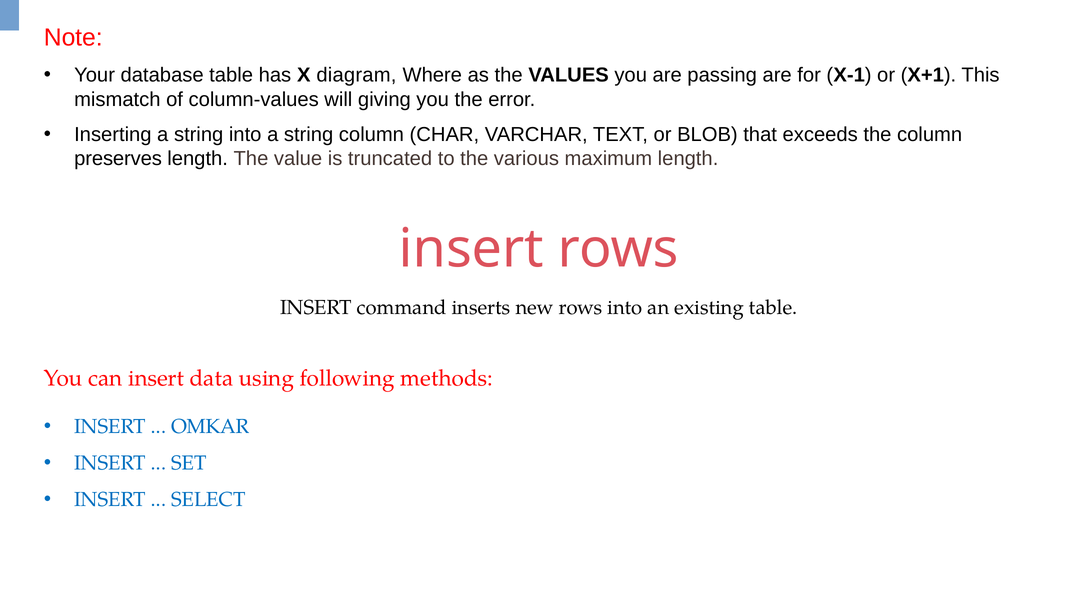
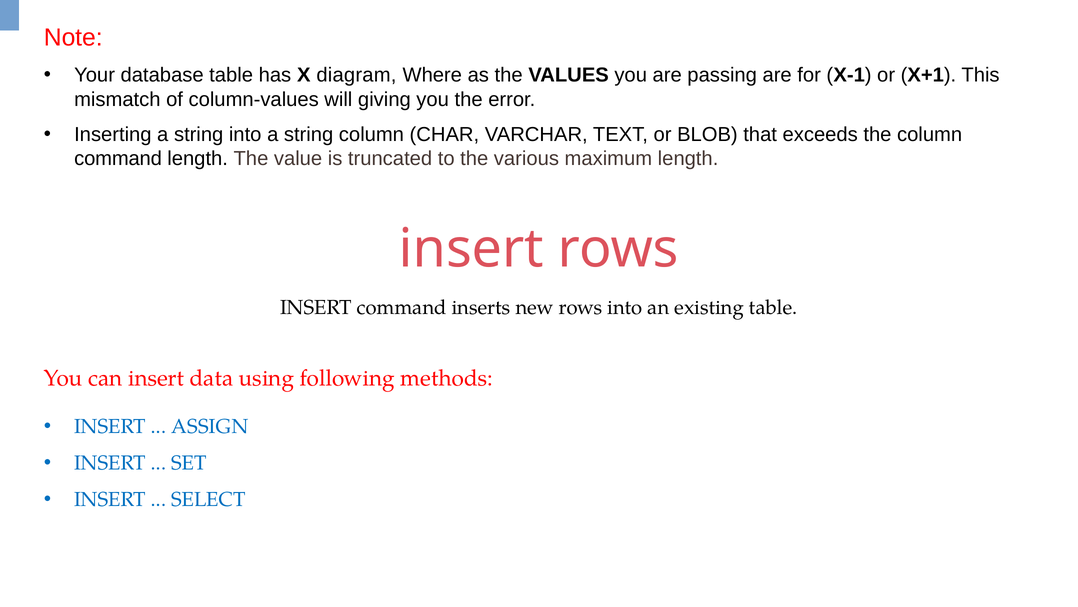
preserves: preserves -> command (118, 159)
OMKAR: OMKAR -> ASSIGN (210, 426)
